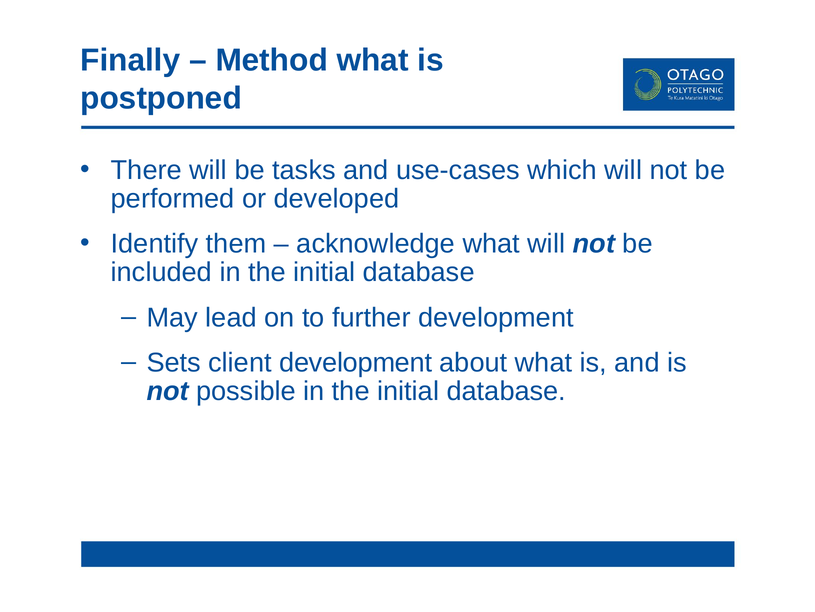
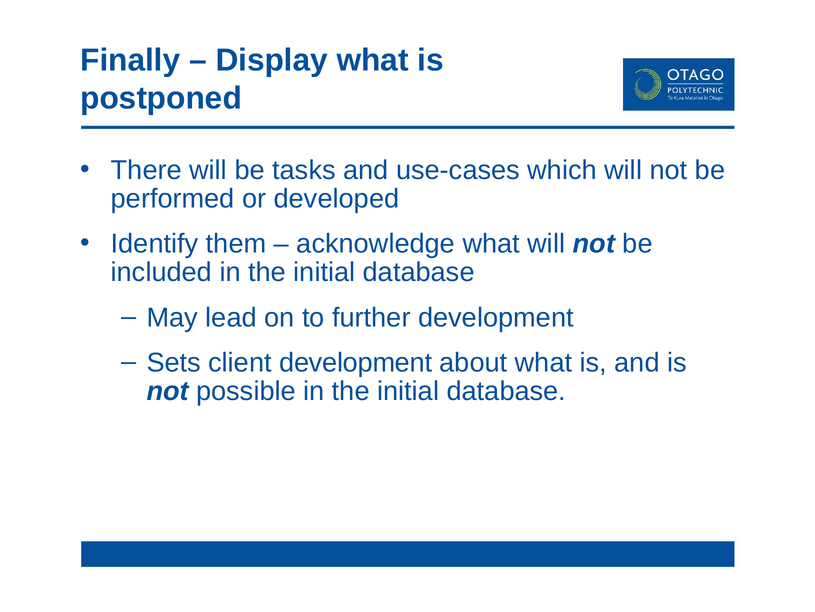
Method: Method -> Display (272, 60)
